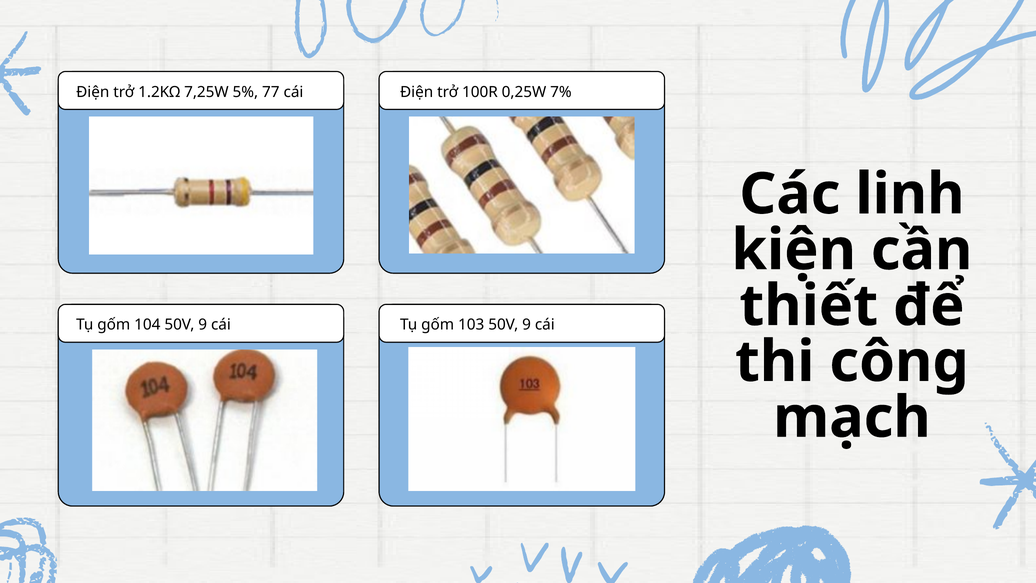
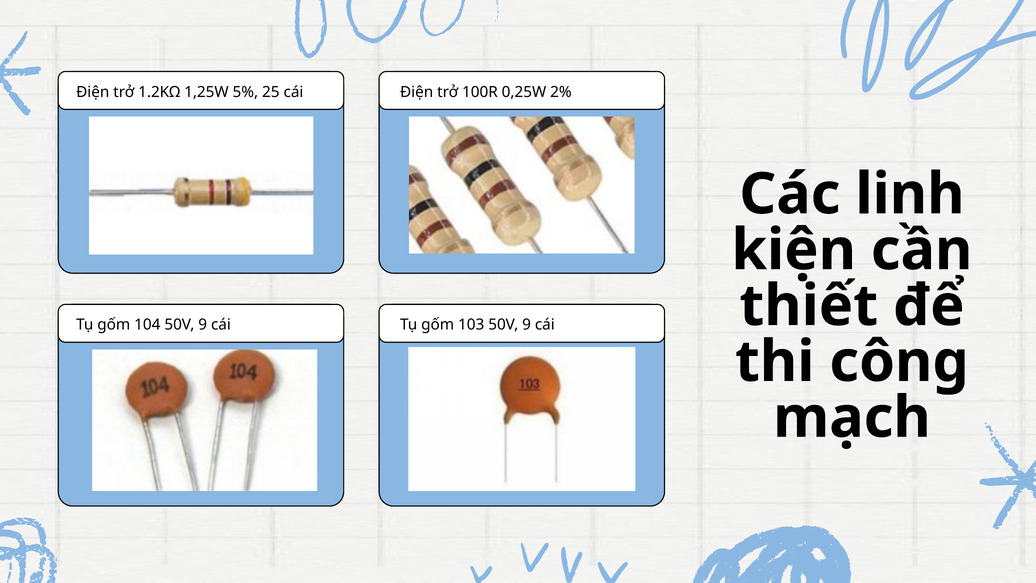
7,25W: 7,25W -> 1,25W (206, 92)
77: 77 -> 25 (271, 92)
7%: 7% -> 2% (561, 92)
